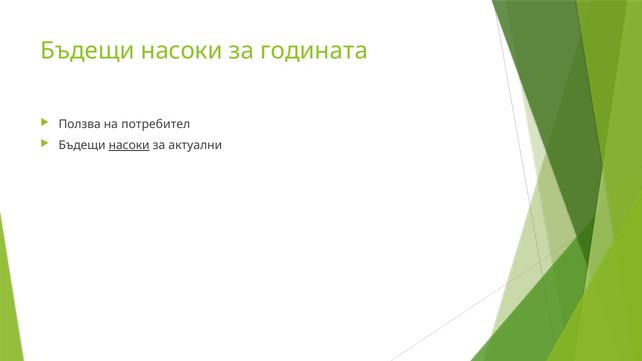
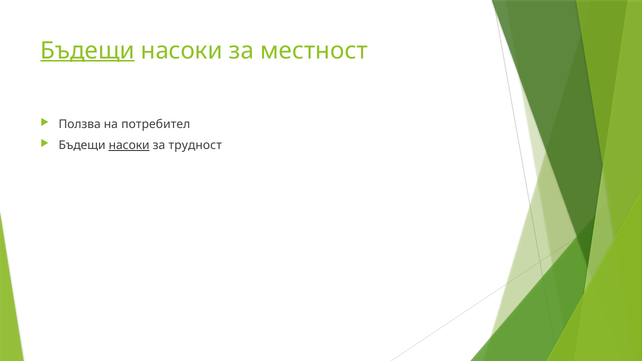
Бъдещи underline: none -> present (88, 51)
годината: годината -> местност (314, 51)
актуални: актуални -> трудност (195, 145)
